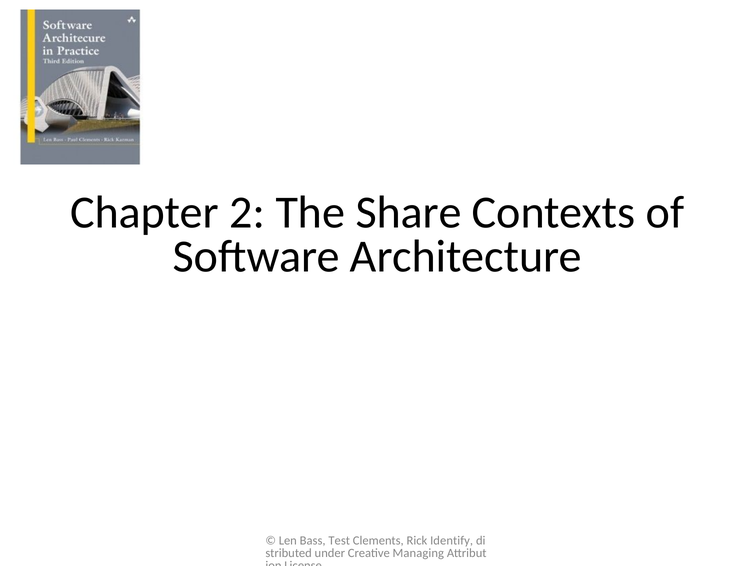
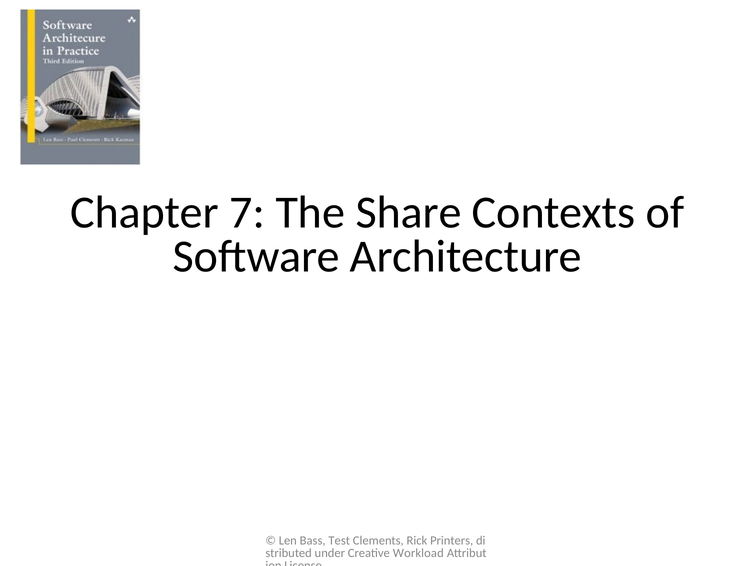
2: 2 -> 7 (247, 212)
Identify: Identify -> Printers (452, 541)
Managing: Managing -> Workload (418, 553)
